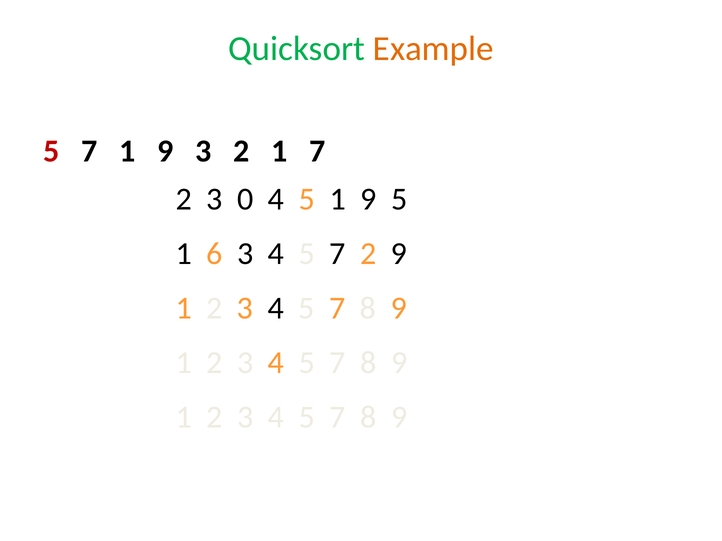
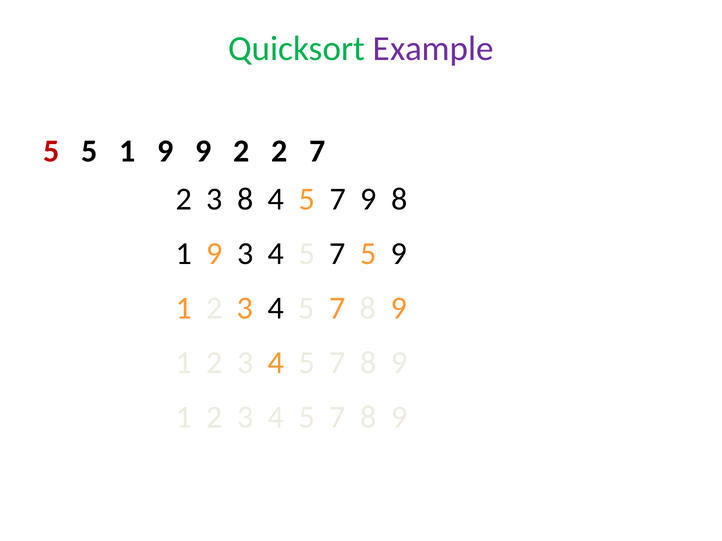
Example colour: orange -> purple (433, 49)
7: 7 -> 5 (89, 151)
9 3: 3 -> 9 (204, 151)
2 1: 1 -> 2 (280, 151)
3 0: 0 -> 8 (245, 200)
1: 1 -> 7 (338, 200)
9 5: 5 -> 8 (399, 200)
6: 6 -> 9 (215, 254)
7 2: 2 -> 5 (368, 254)
